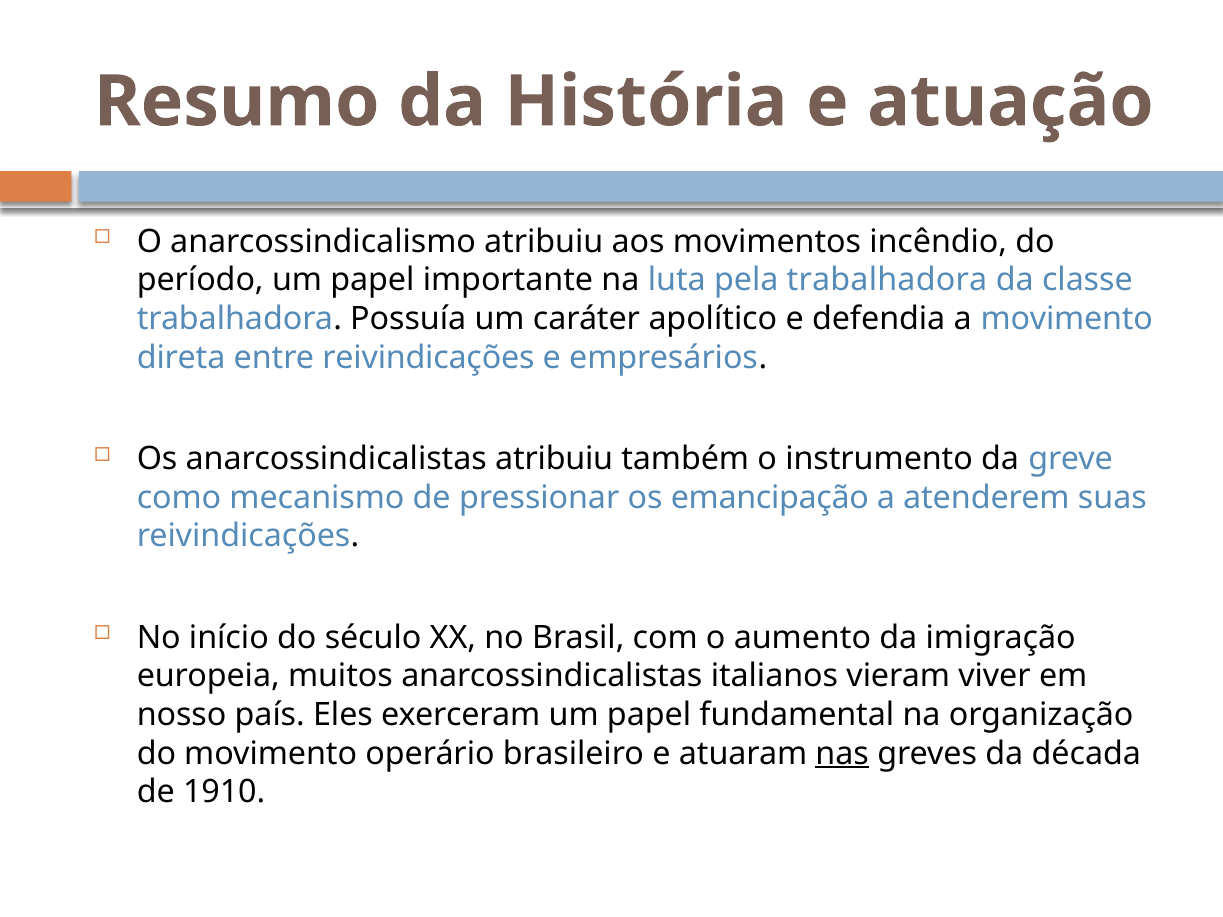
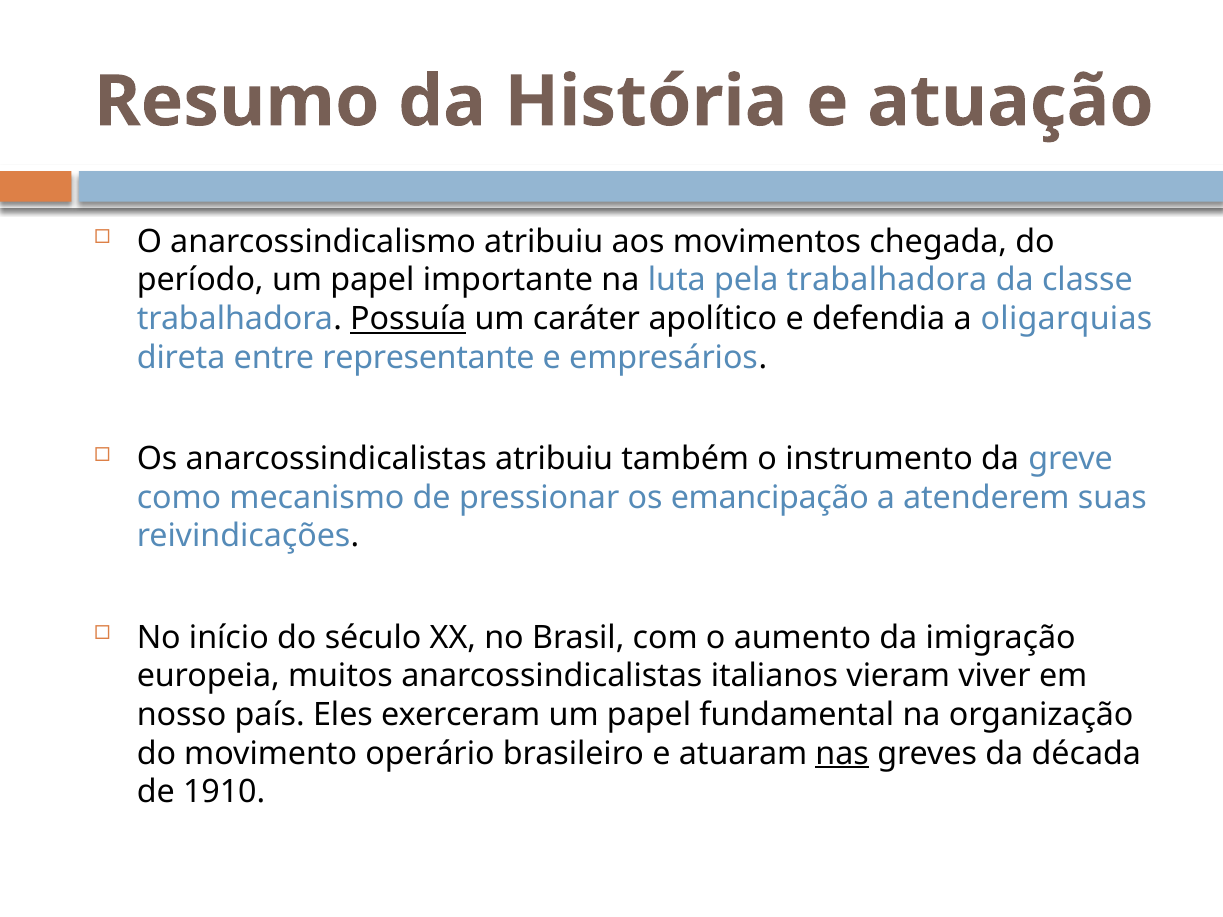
incêndio: incêndio -> chegada (938, 242)
Possuía underline: none -> present (408, 319)
a movimento: movimento -> oligarquias (1067, 319)
entre reivindicações: reivindicações -> representante (428, 358)
